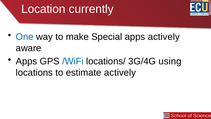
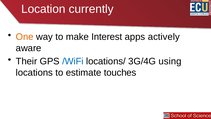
One colour: blue -> orange (25, 37)
Special: Special -> Interest (107, 37)
Apps: Apps -> Their (26, 61)
estimate actively: actively -> touches (120, 72)
